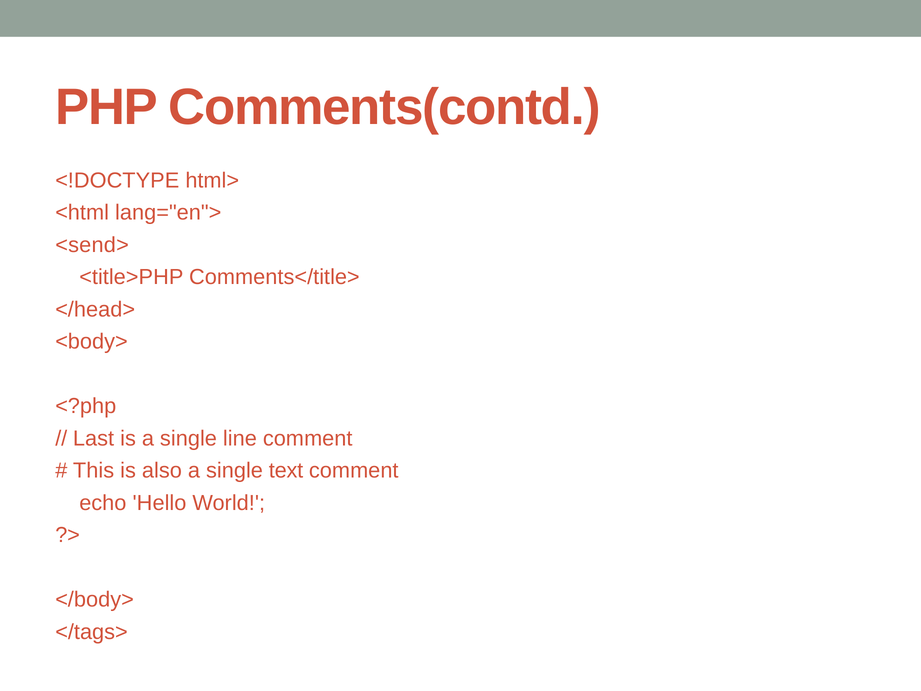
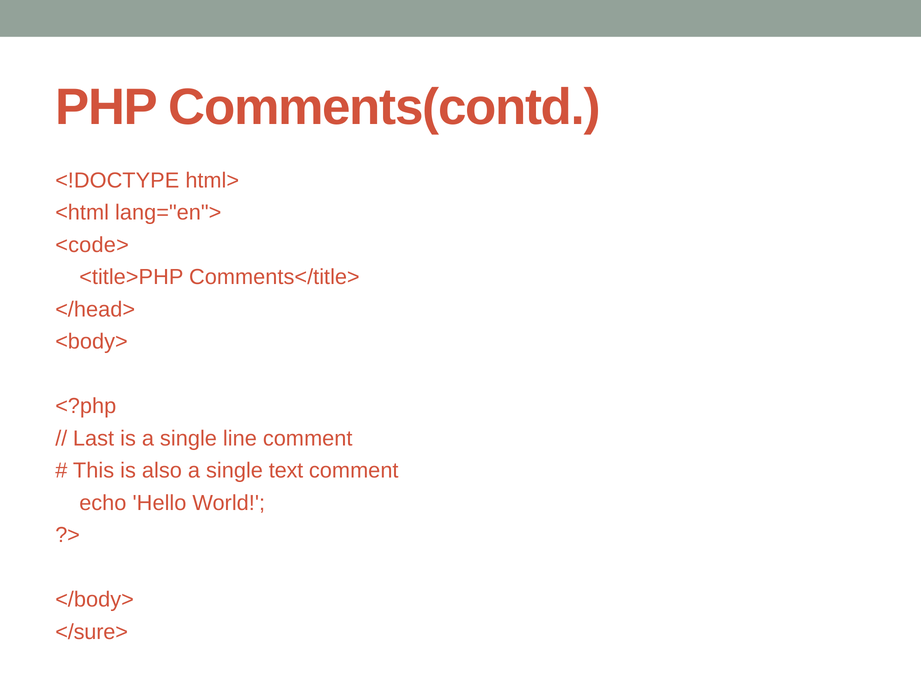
<send>: <send> -> <code> (92, 245)
</tags>: </tags> -> </sure> (92, 632)
